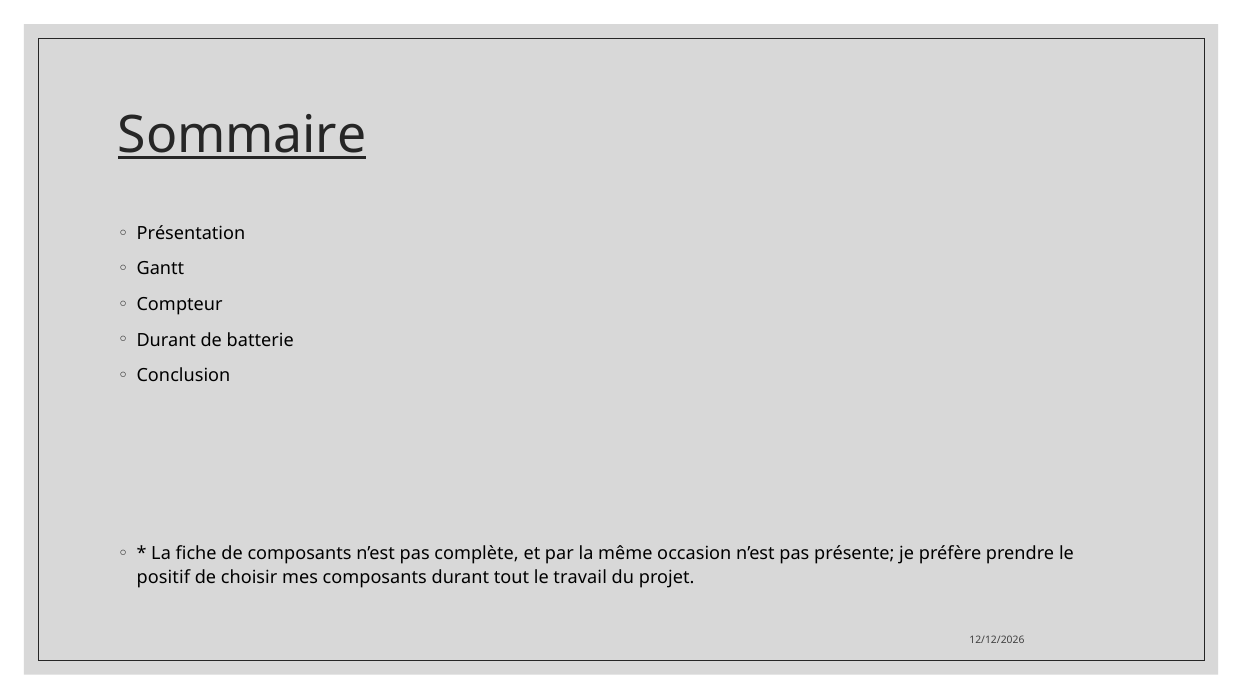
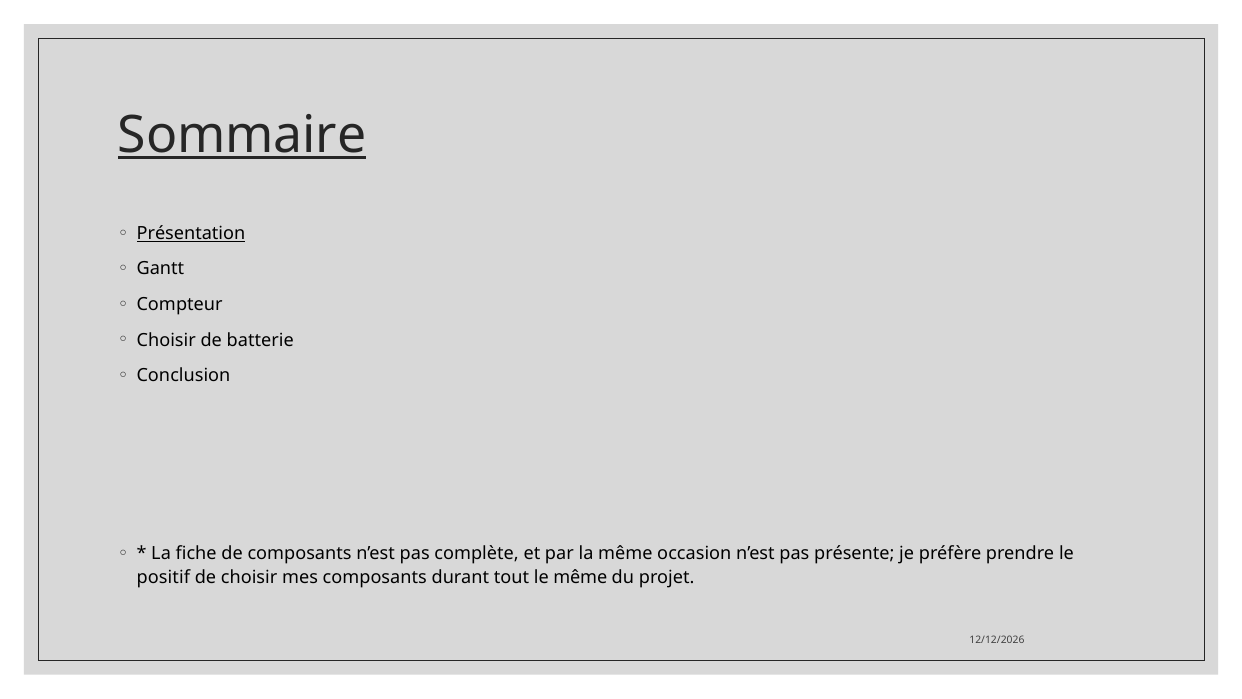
Présentation underline: none -> present (191, 233)
Durant: Durant -> Choisir (166, 340)
le travail: travail -> même (580, 577)
